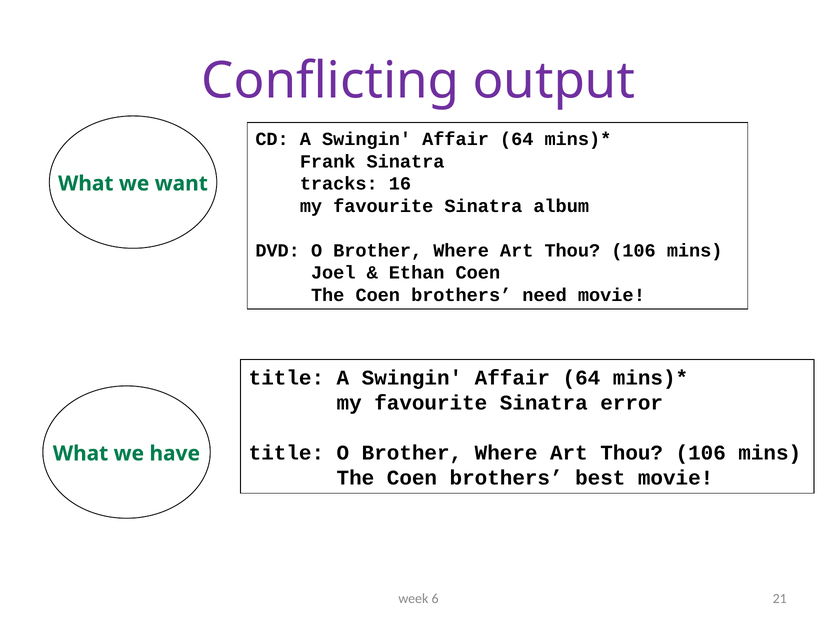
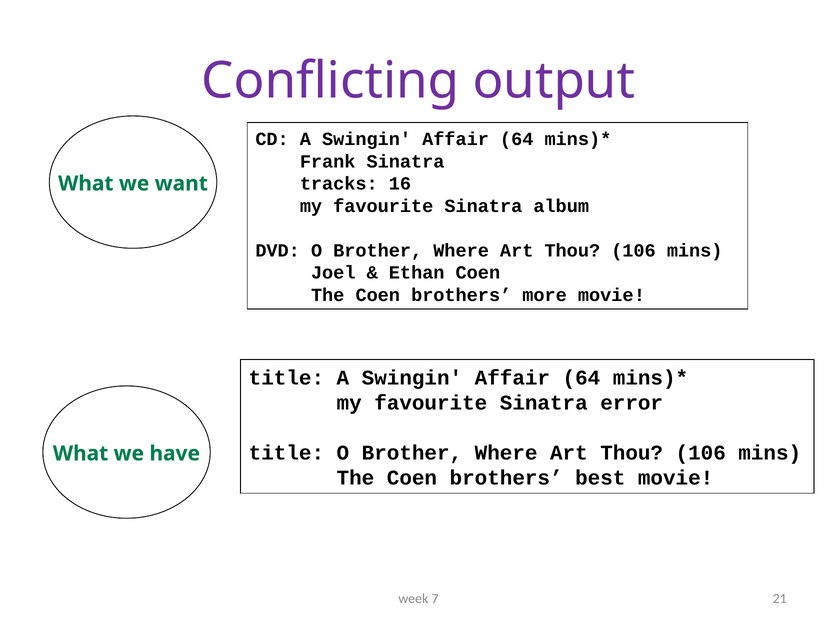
need: need -> more (545, 295)
6: 6 -> 7 (435, 599)
